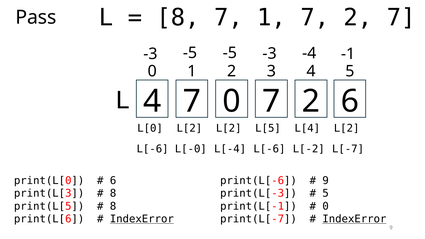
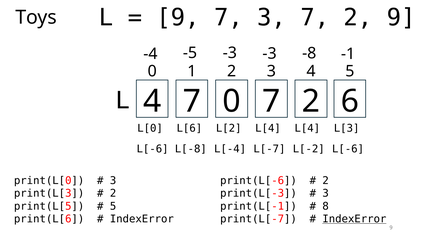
Pass: Pass -> Toys (36, 17)
8: 8 -> 9 (178, 18)
1: 1 -> 3 (272, 18)
7 2 7: 7 -> 9 (401, 18)
-3: -3 -> -4 (150, 54)
-5 -5: -5 -> -3 (230, 53)
-4: -4 -> -8 (309, 53)
L[0 L[2: L[2 -> L[6 (189, 128)
L[2 L[5: L[5 -> L[4 (268, 128)
L[4 L[2: L[2 -> L[3 (347, 128)
L[-0: L[-0 -> L[-8 (191, 149)
L[-4 L[-6: L[-6 -> L[-7 (269, 149)
L[-2 L[-7: L[-7 -> L[-6 (348, 149)
6: 6 -> 3 (113, 181)
9: 9 -> 2 (326, 181)
8: 8 -> 2 (113, 193)
5: 5 -> 3 (326, 193)
8: 8 -> 5 (113, 206)
0: 0 -> 8 (326, 206)
IndexError underline: present -> none (142, 219)
